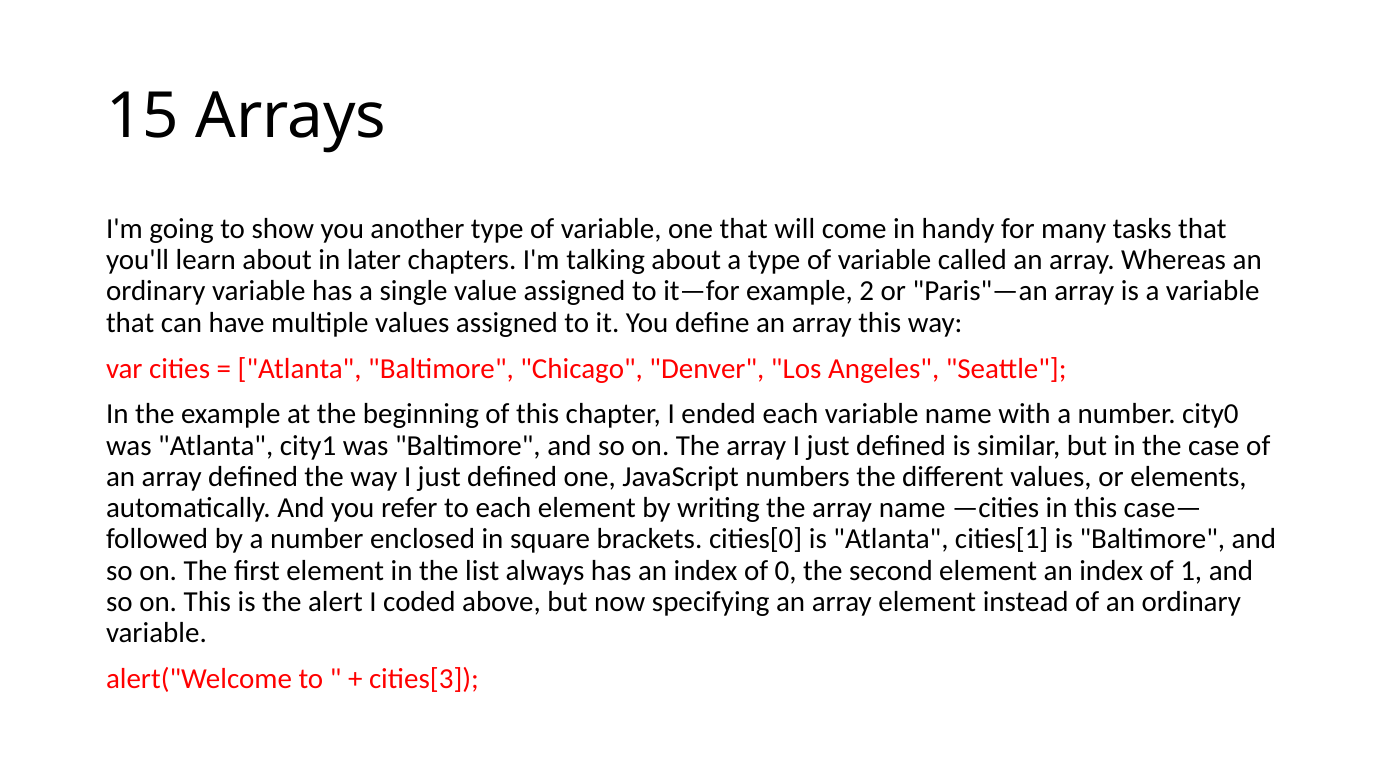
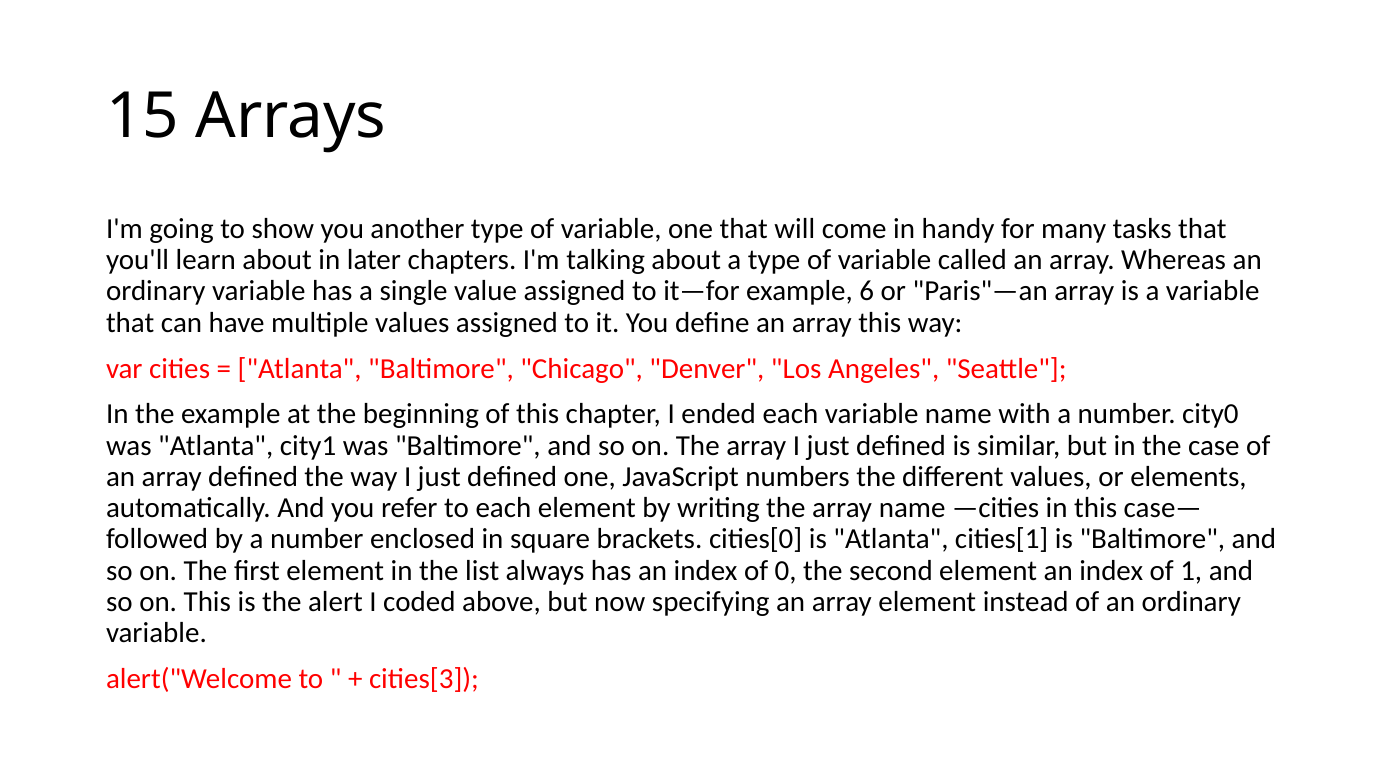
2: 2 -> 6 (867, 292)
